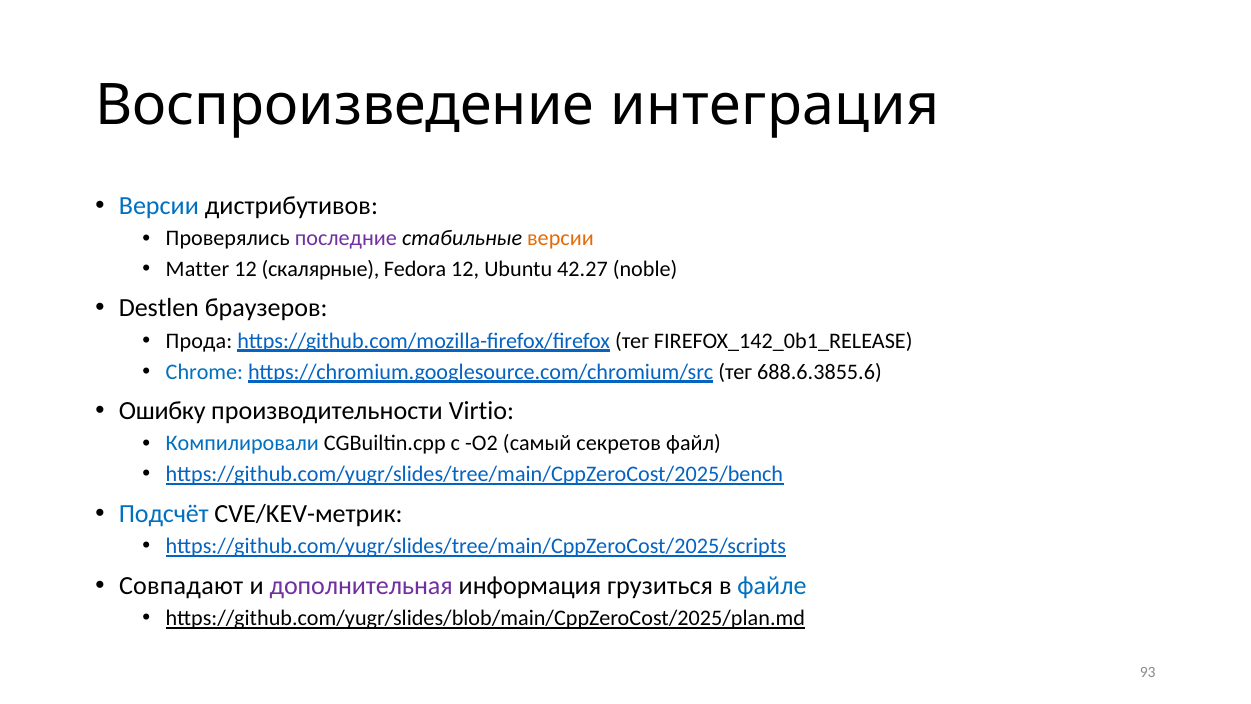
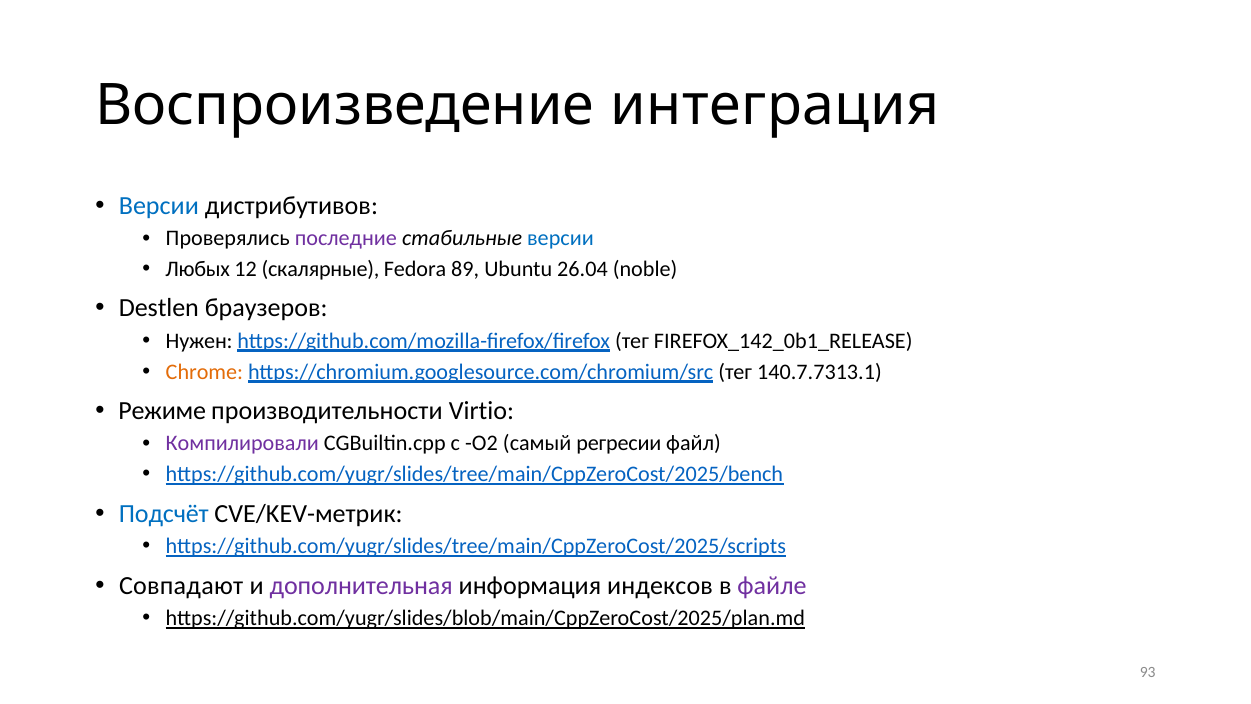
версии colour: orange -> blue (560, 238)
Matter: Matter -> Любых (198, 269)
Fedora 12: 12 -> 89 (465, 269)
42.27: 42.27 -> 26.04 (582, 269)
Прода: Прода -> Нужен (199, 341)
Chrome colour: blue -> orange (204, 372)
688.6.3855.6: 688.6.3855.6 -> 140.7.7313.1 (819, 372)
Ошибку: Ошибку -> Режиме (162, 411)
Компилировали colour: blue -> purple (242, 443)
секретов: секретов -> регресии (619, 443)
грузиться: грузиться -> индексов (660, 585)
файле colour: blue -> purple (772, 585)
